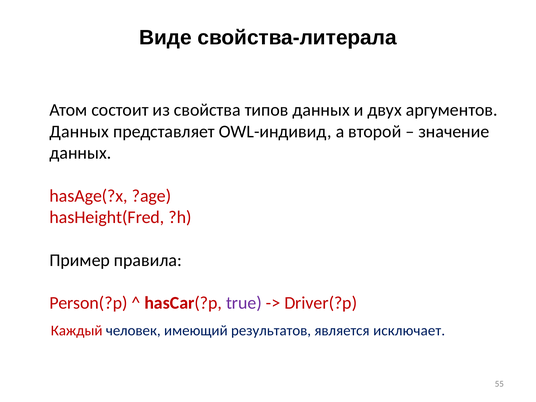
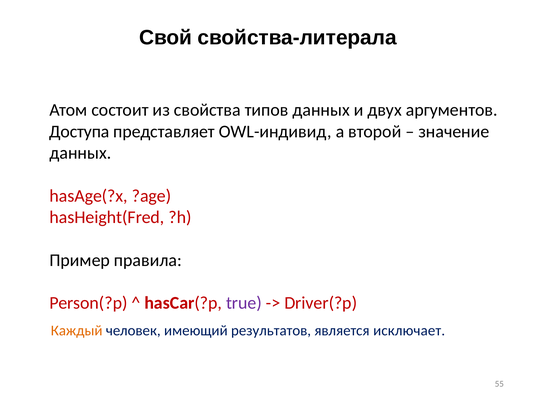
Виде: Виде -> Свой (166, 38)
Данных: Данных -> Доступа (79, 131)
Каждый colour: red -> orange (77, 330)
